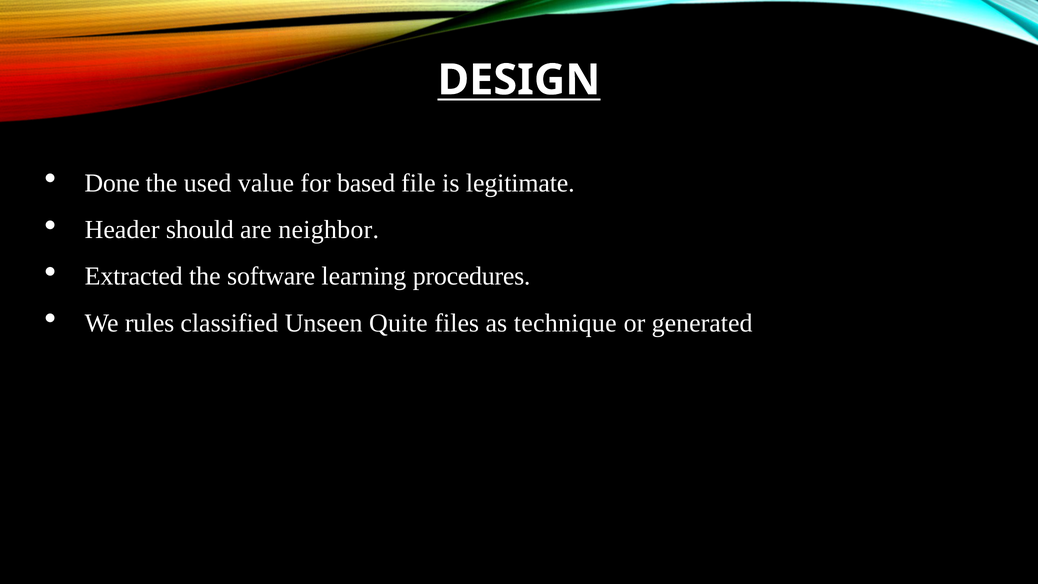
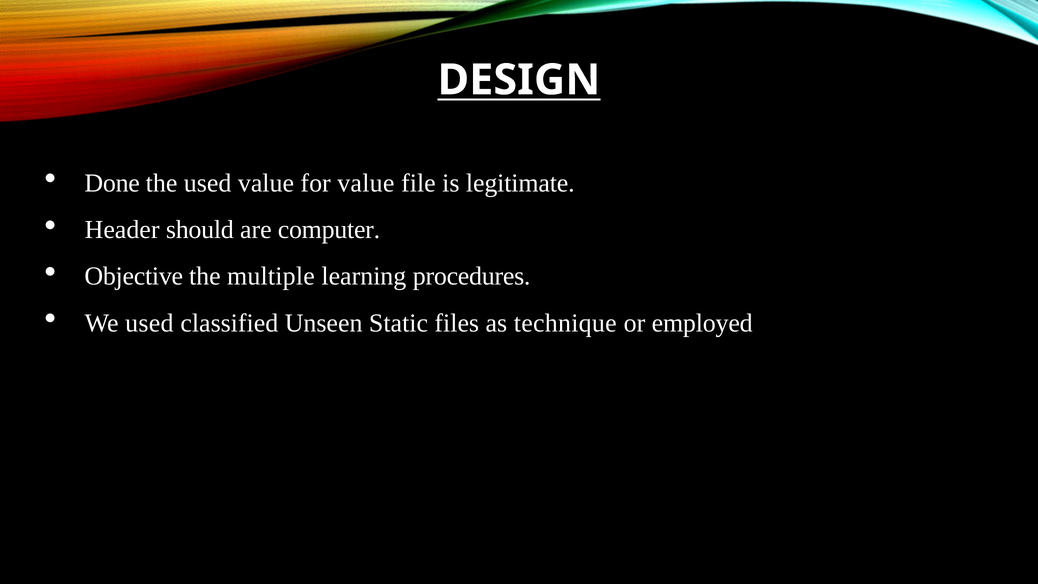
for based: based -> value (366, 183)
neighbor: neighbor -> computer (329, 230)
Extracted: Extracted -> Objective (134, 276)
software: software -> multiple (271, 276)
We rules: rules -> used (149, 323)
Quite: Quite -> Static (399, 323)
generated: generated -> employed (702, 323)
